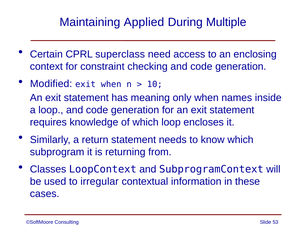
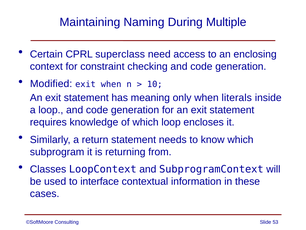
Applied: Applied -> Naming (144, 22)
names: names -> literals (237, 98)
irregular: irregular -> interface (100, 181)
